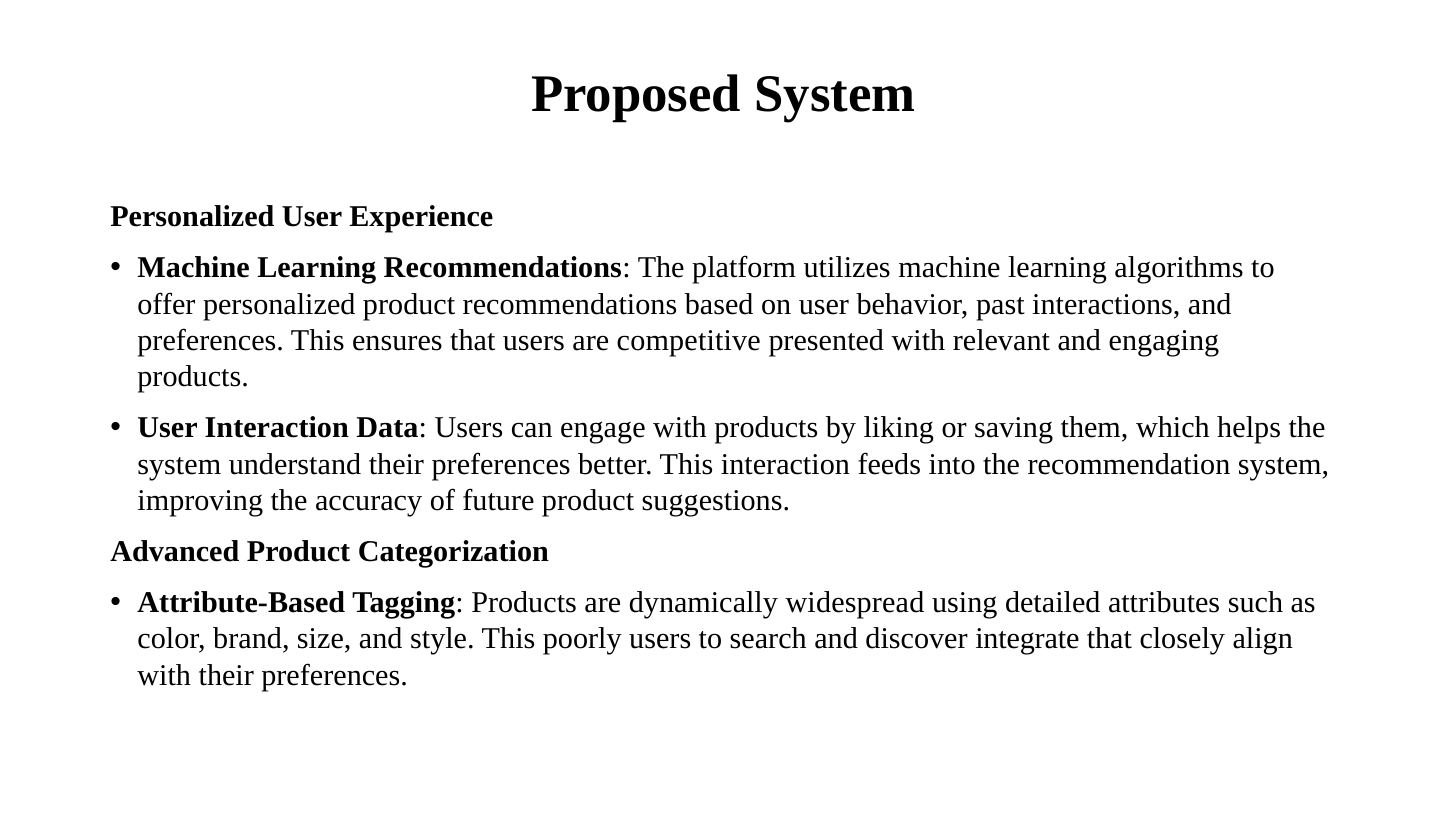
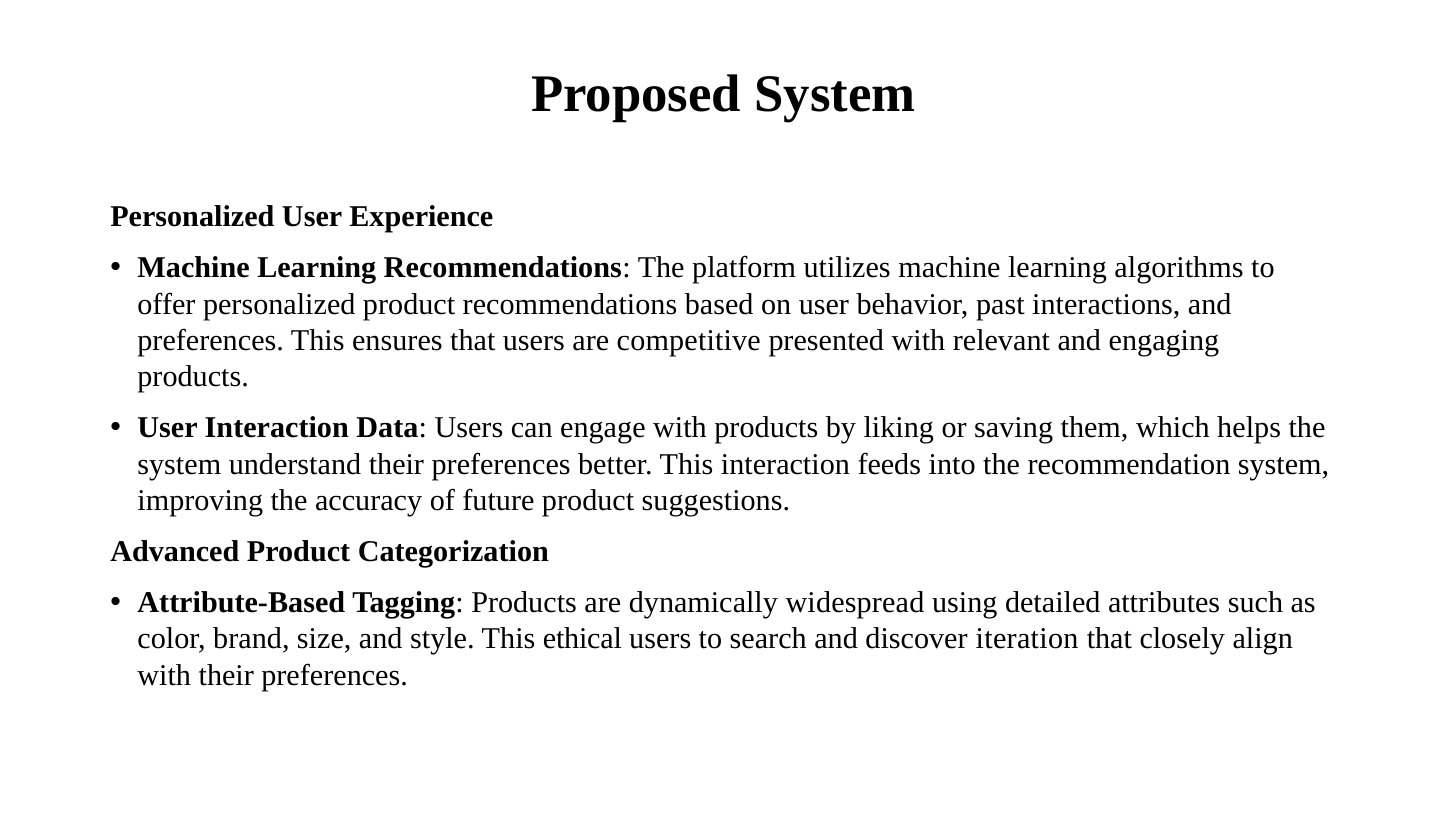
poorly: poorly -> ethical (582, 639)
integrate: integrate -> iteration (1027, 639)
